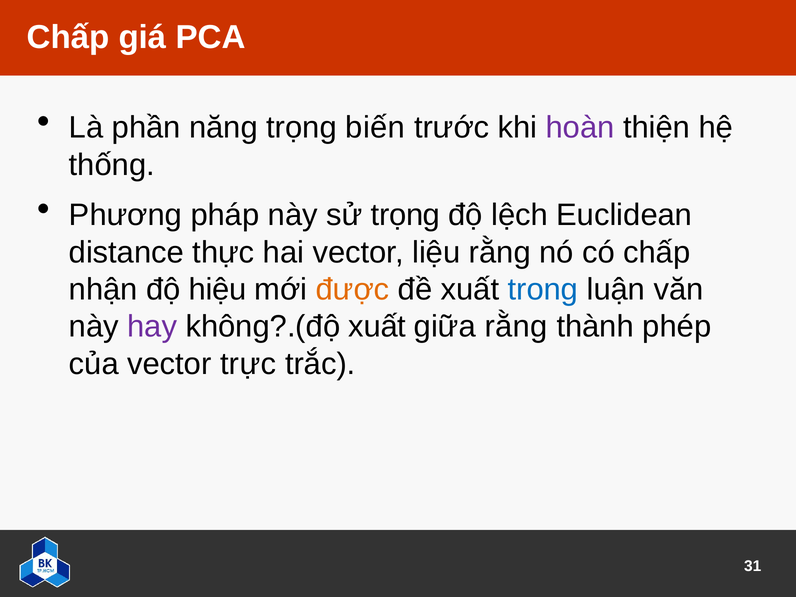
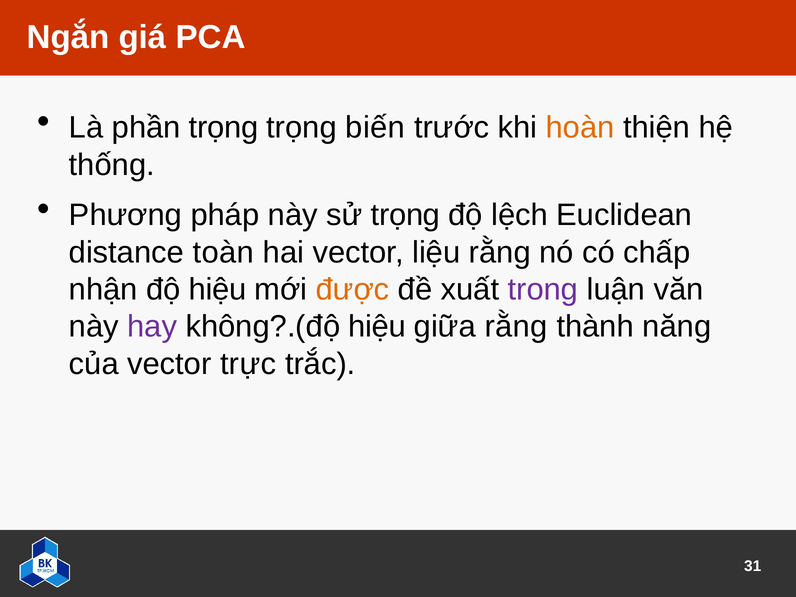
Chấp: Chấp -> Ngắn (68, 37)
phần năng: năng -> trọng (224, 128)
hoàn colour: purple -> orange (580, 128)
thực: thực -> toàn (223, 252)
trong colour: blue -> purple (543, 290)
không?.(độ xuất: xuất -> hiệu (377, 327)
phép: phép -> năng (677, 327)
